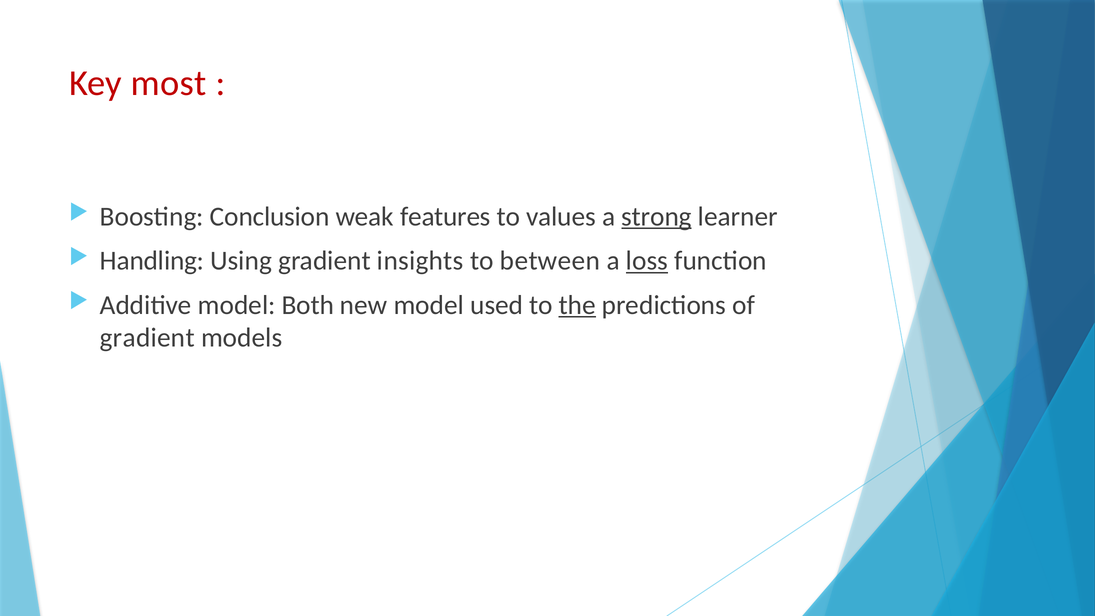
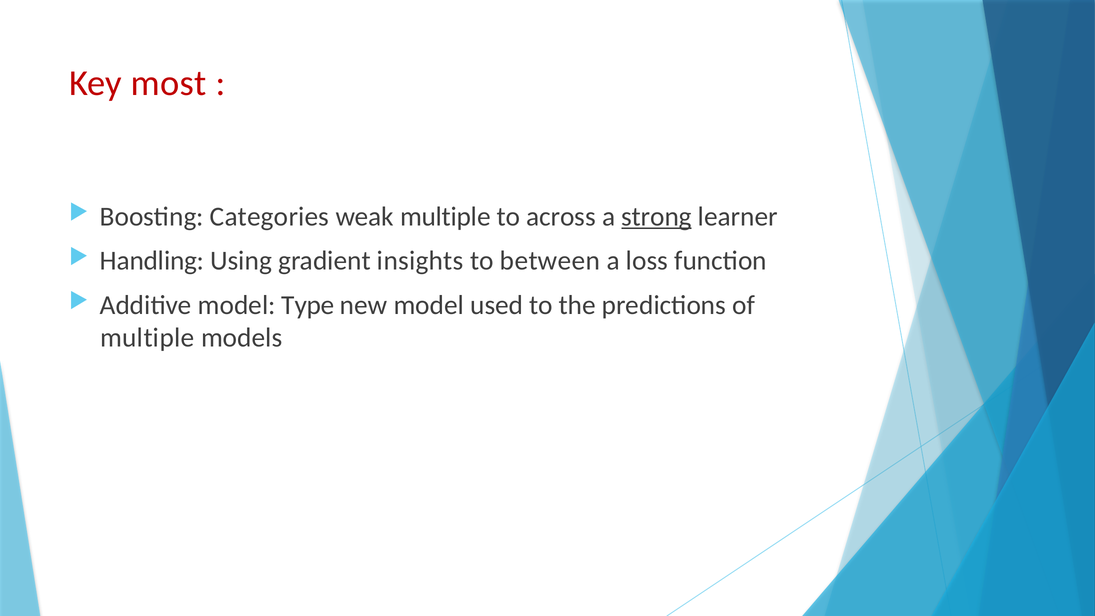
Conclusion: Conclusion -> Categories (270, 217)
weak features: features -> multiple (445, 217)
values: values -> across (561, 217)
loss underline: present -> none (647, 261)
Both: Both -> Type (308, 305)
the underline: present -> none (577, 305)
gradient: gradient -> multiple (147, 338)
